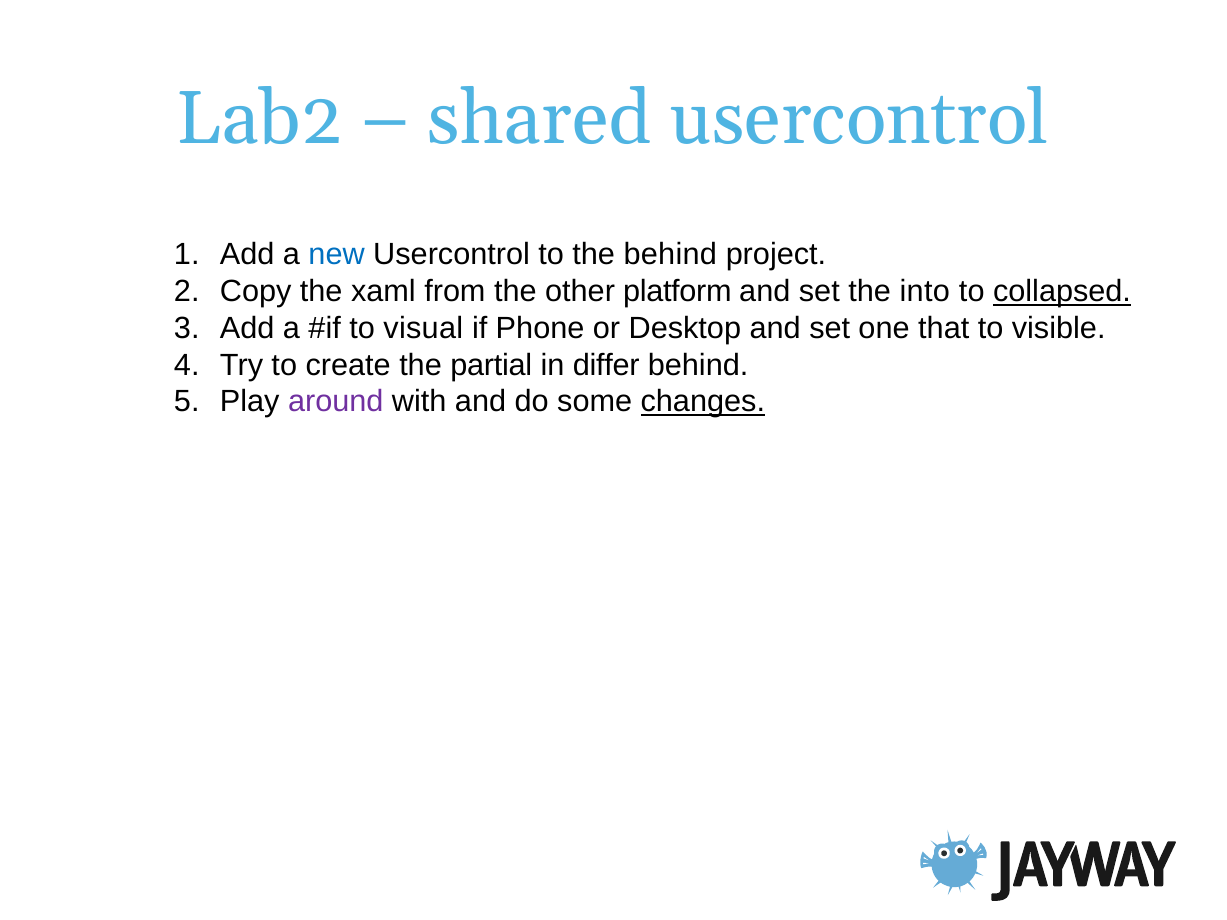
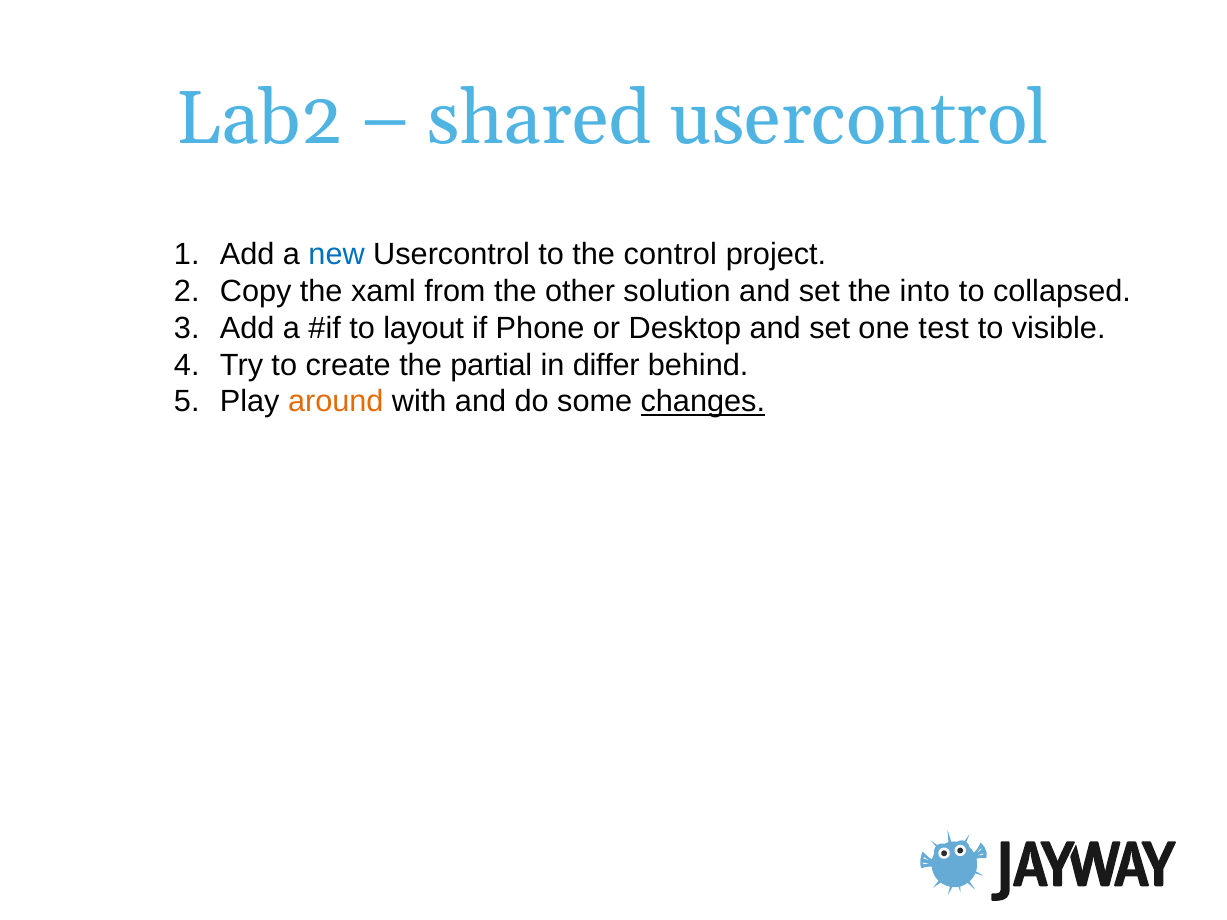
the behind: behind -> control (670, 255)
platform: platform -> solution (677, 292)
collapsed underline: present -> none (1062, 292)
visual: visual -> layout (424, 328)
that: that -> test (944, 328)
around colour: purple -> orange (336, 402)
